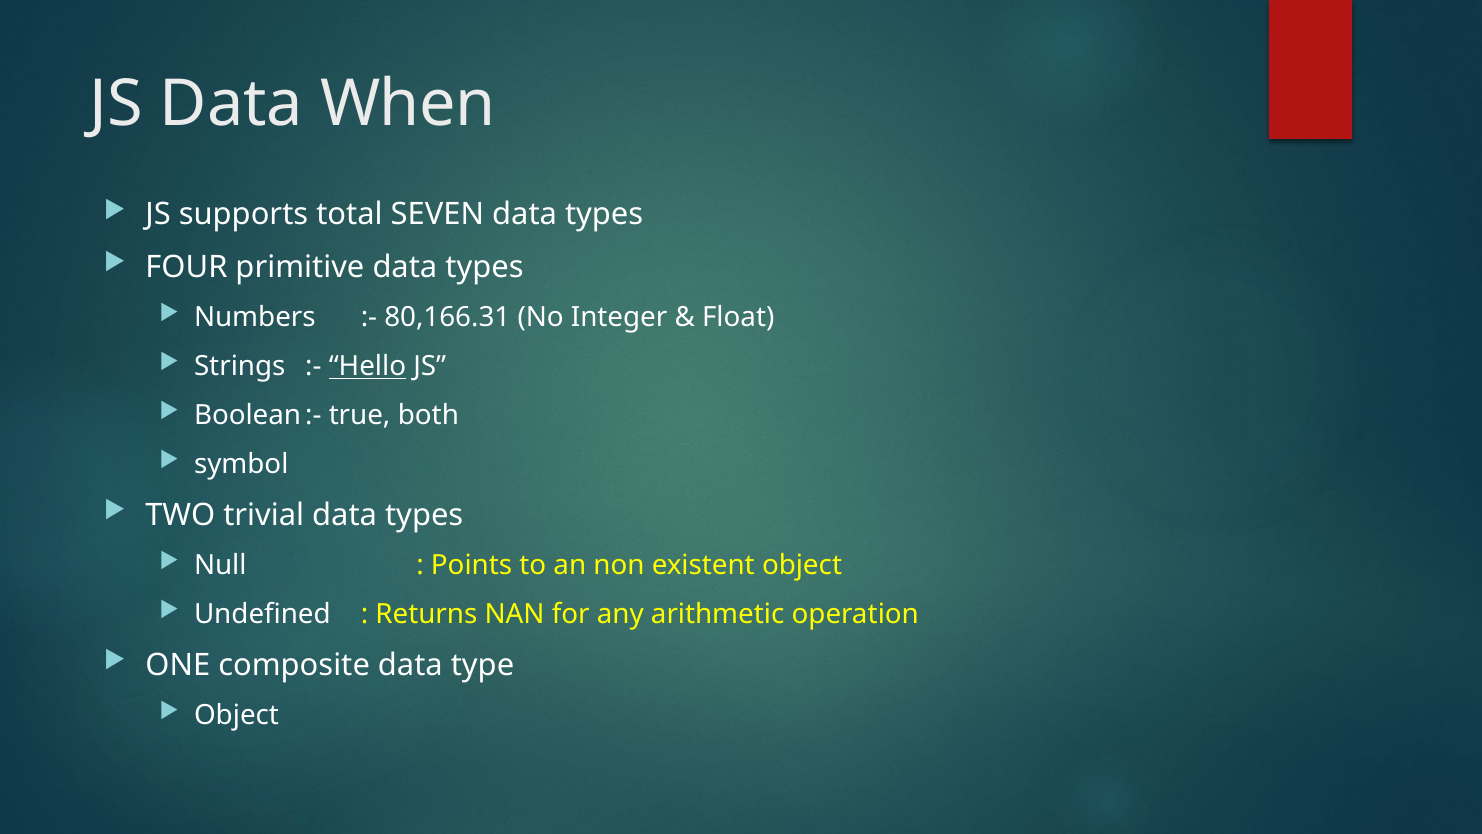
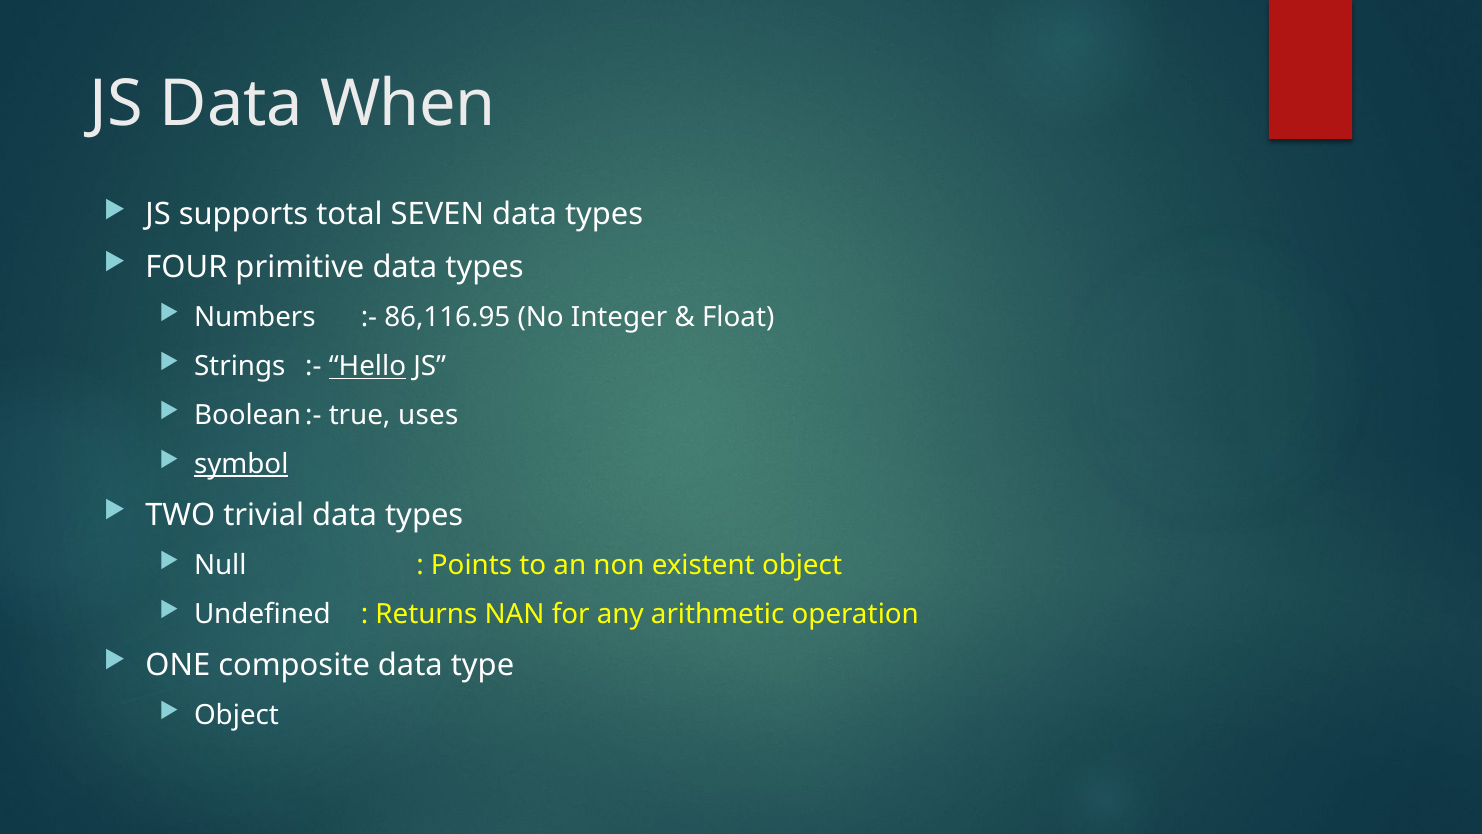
80,166.31: 80,166.31 -> 86,116.95 (447, 318)
both: both -> uses (428, 415)
symbol underline: none -> present (241, 464)
